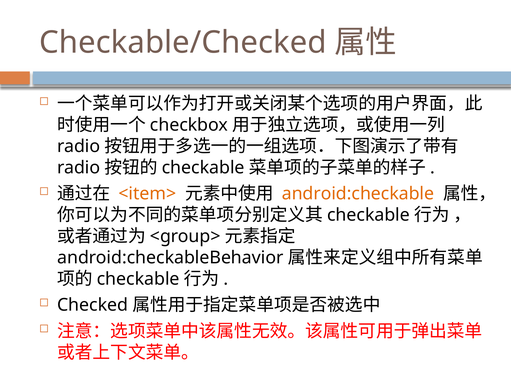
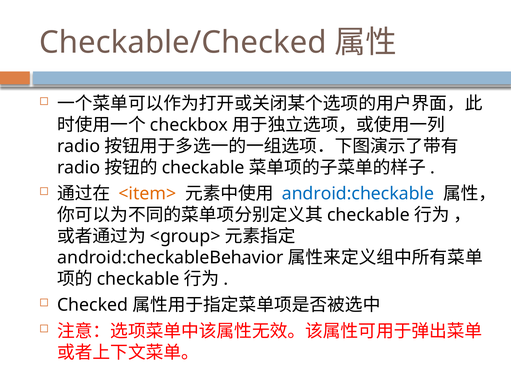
android:checkable colour: orange -> blue (358, 194)
